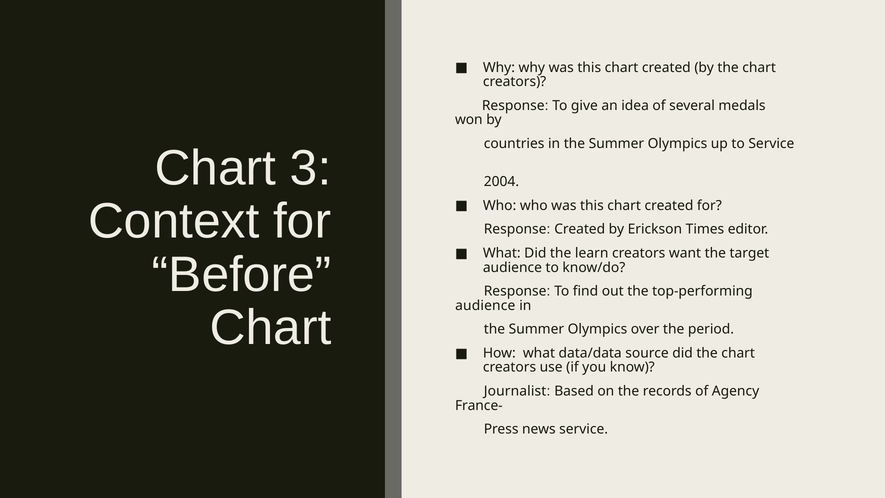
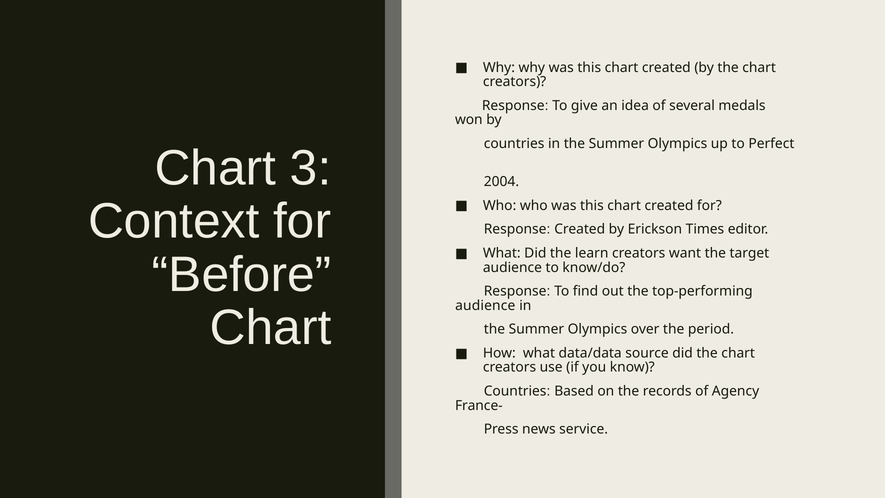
to Service: Service -> Perfect (771, 143)
Journalist: Journalist -> Countries (515, 391)
